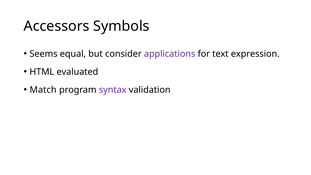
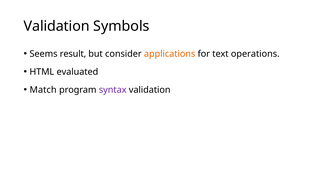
Accessors: Accessors -> Validation (57, 26)
equal: equal -> result (73, 54)
applications colour: purple -> orange (170, 54)
expression: expression -> operations (255, 54)
